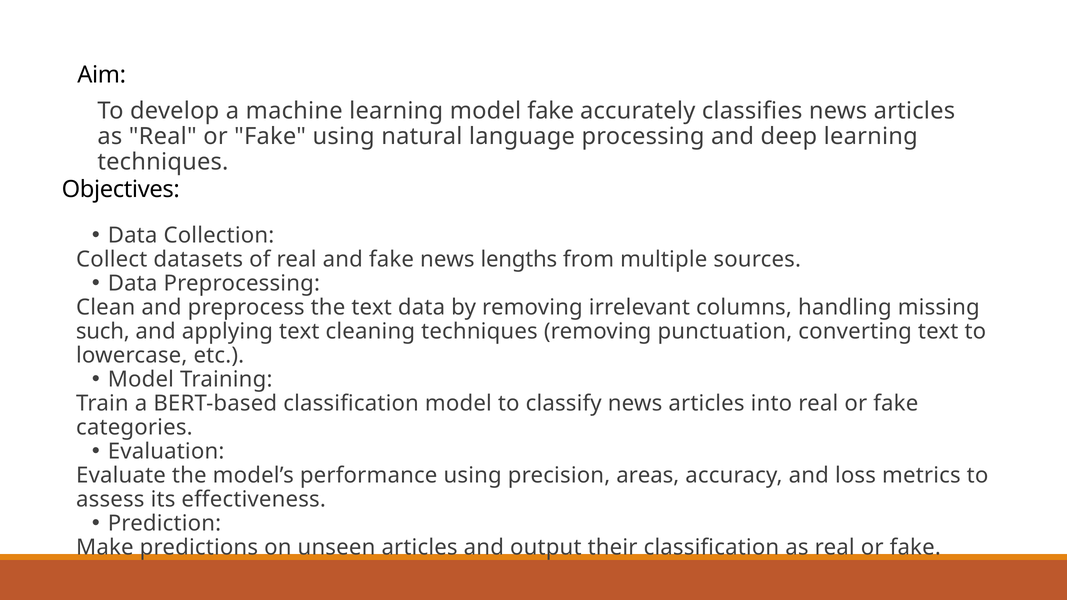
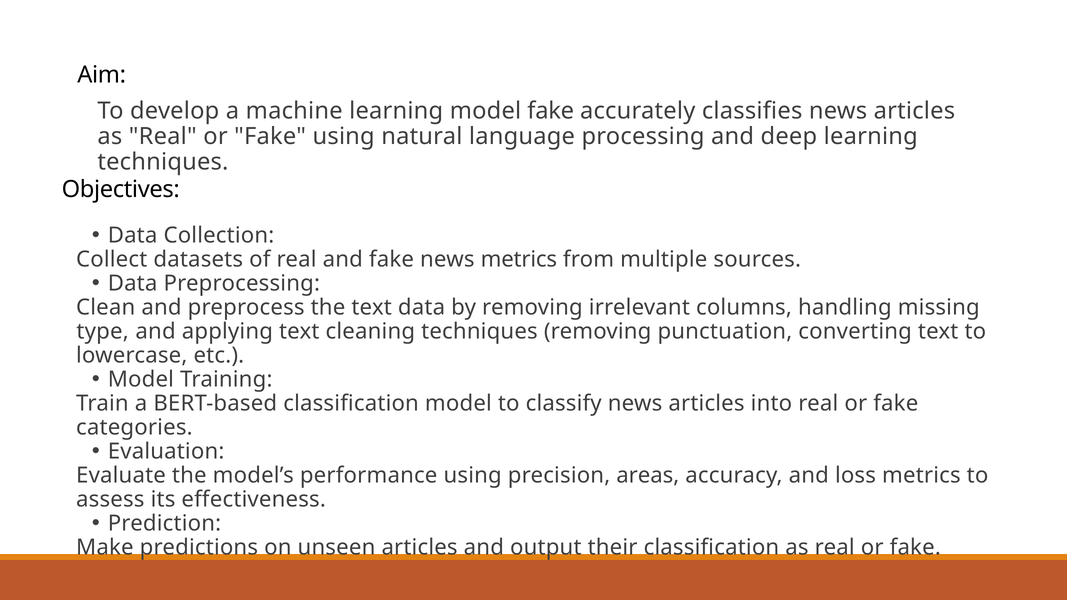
news lengths: lengths -> metrics (519, 260)
such: such -> type (103, 332)
